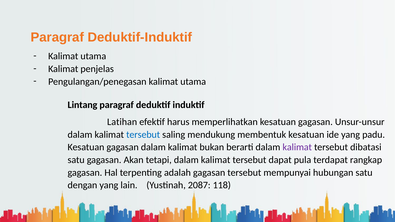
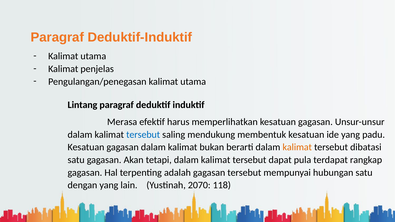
Latihan: Latihan -> Merasa (122, 122)
kalimat colour: purple -> orange (297, 147)
2087: 2087 -> 2070 (199, 185)
